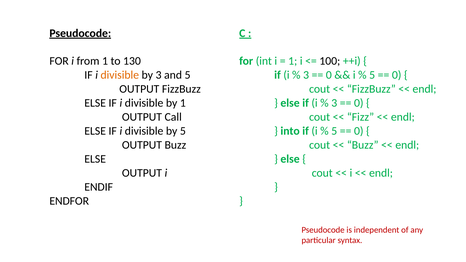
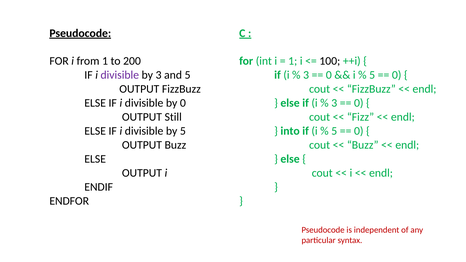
130: 130 -> 200 (132, 61)
divisible colour: orange -> purple (120, 75)
by 1: 1 -> 0 (183, 103)
Call: Call -> Still (173, 117)
